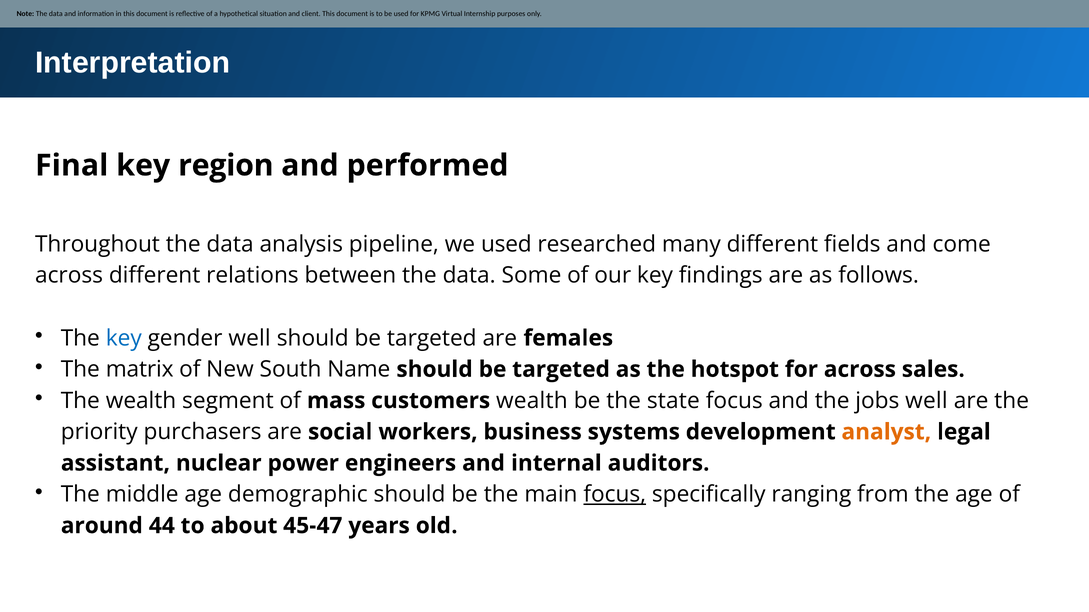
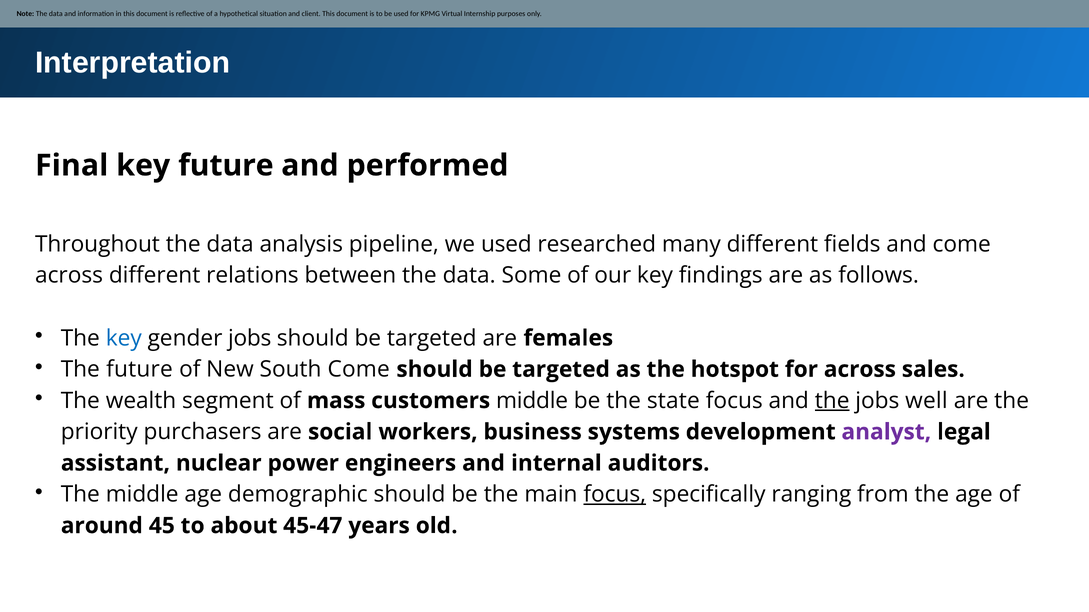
key region: region -> future (226, 166)
gender well: well -> jobs (250, 338)
The matrix: matrix -> future (139, 370)
South Name: Name -> Come (359, 370)
customers wealth: wealth -> middle (532, 401)
the underline: none -> present (832, 401)
analyst colour: orange -> purple (886, 432)
44: 44 -> 45 (162, 526)
